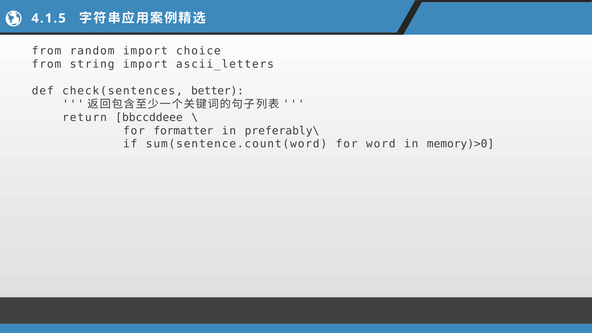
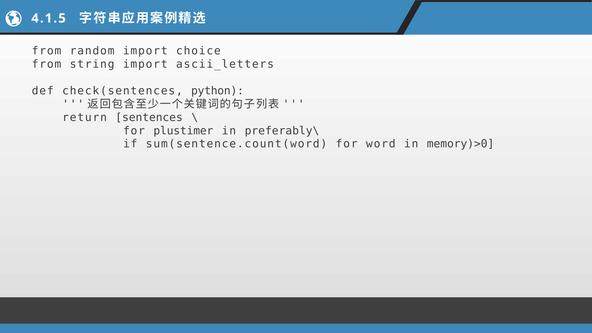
better: better -> python (217, 91)
bbccddeee: bbccddeee -> sentences (149, 117)
formatter: formatter -> plustimer (183, 131)
